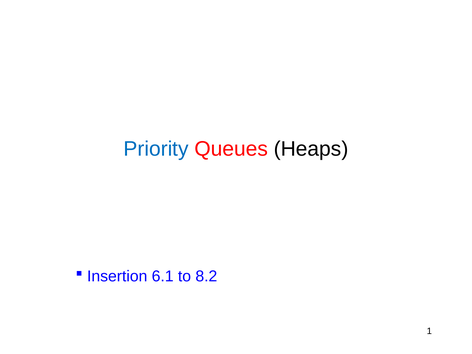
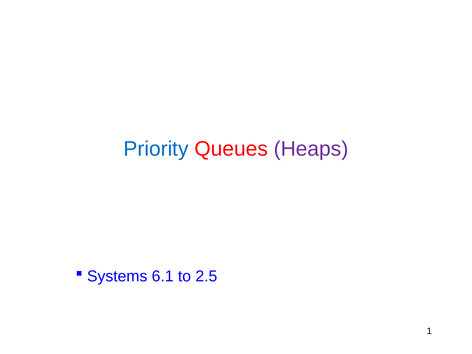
Heaps colour: black -> purple (311, 149)
Insertion: Insertion -> Systems (117, 276)
8.2: 8.2 -> 2.5 (206, 276)
